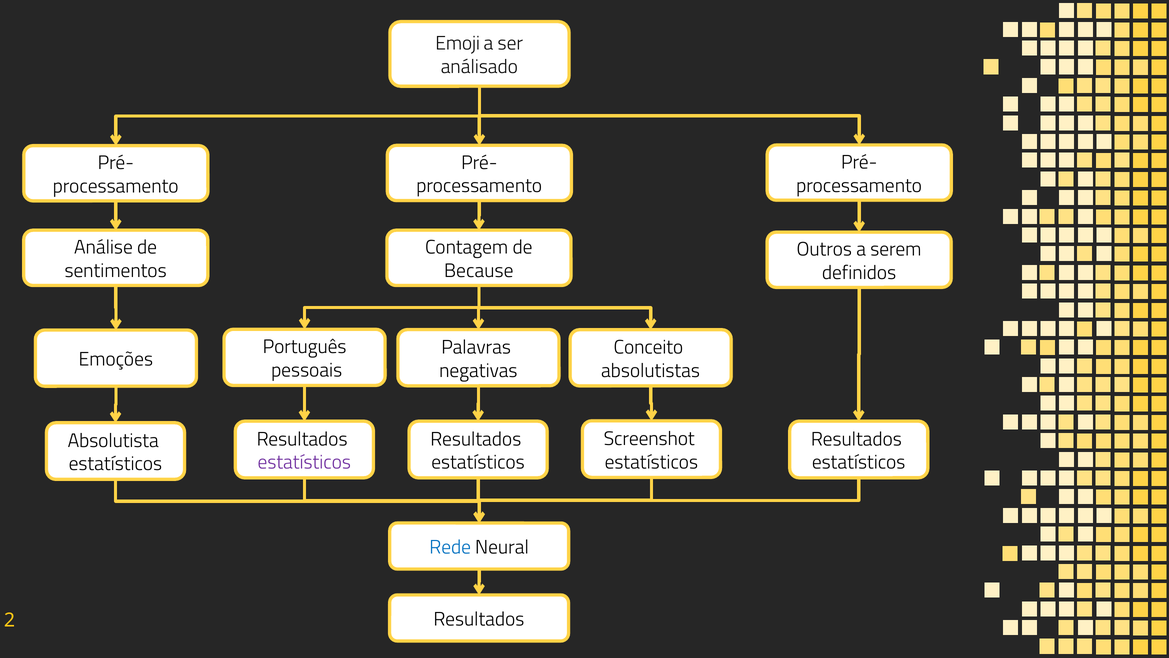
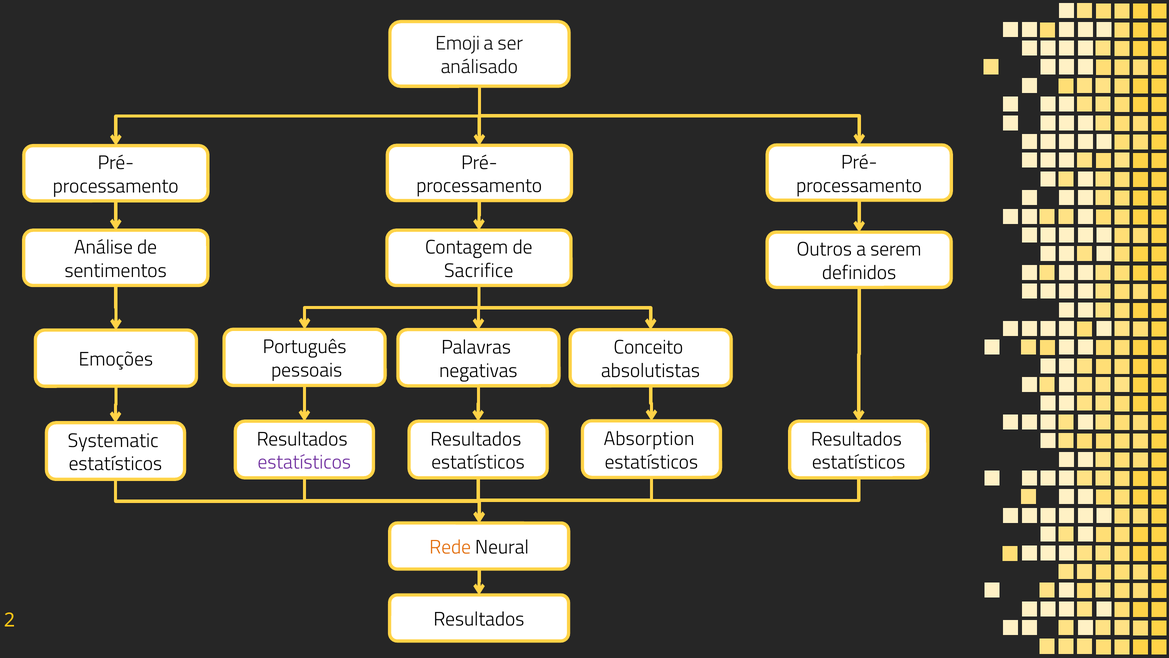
Because: Because -> Sacrifice (479, 271)
Screenshot: Screenshot -> Absorption (649, 438)
Absolutista: Absolutista -> Systematic (113, 440)
Rede colour: blue -> orange (450, 547)
